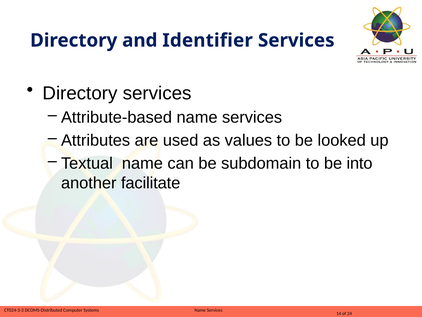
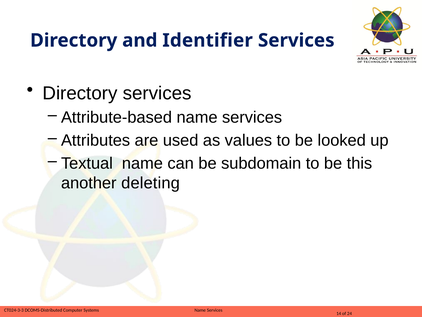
into: into -> this (359, 163)
facilitate: facilitate -> deleting (151, 183)
